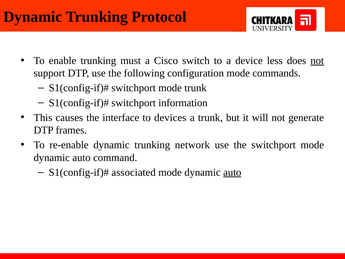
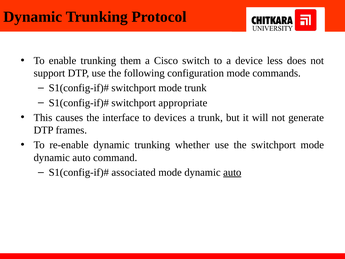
must: must -> them (131, 61)
not underline: present -> none (317, 61)
information: information -> appropriate (183, 103)
network: network -> whether (192, 145)
